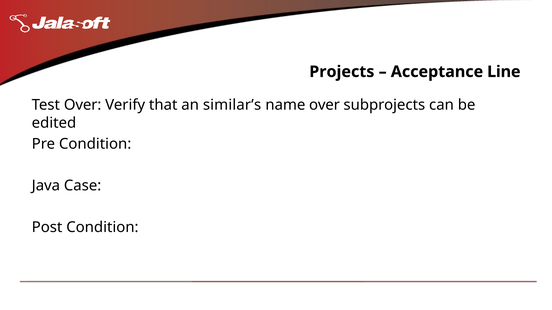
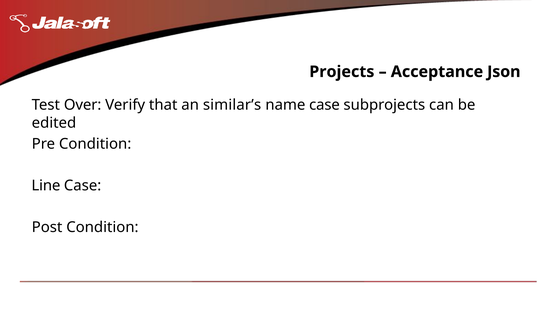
Line: Line -> Json (504, 72)
name over: over -> case (324, 105)
Java: Java -> Line (46, 186)
